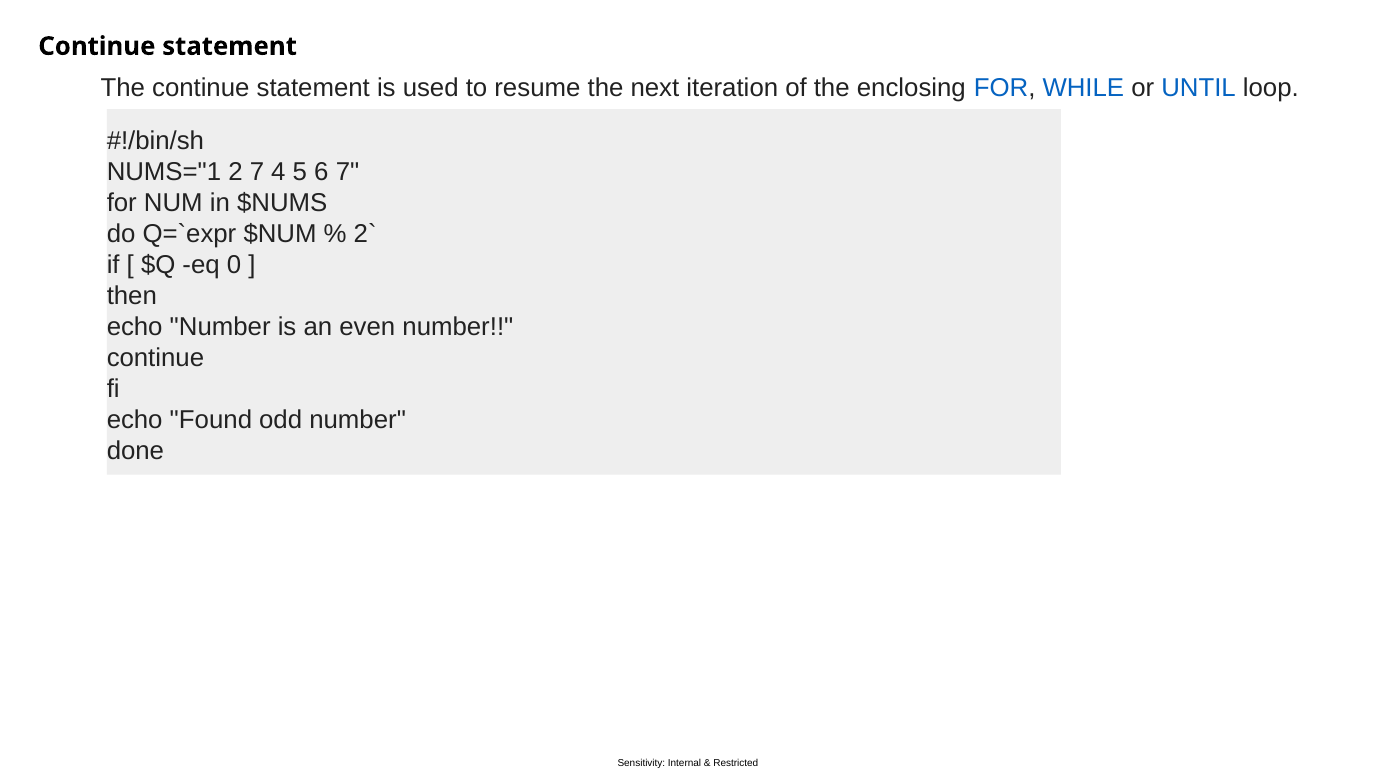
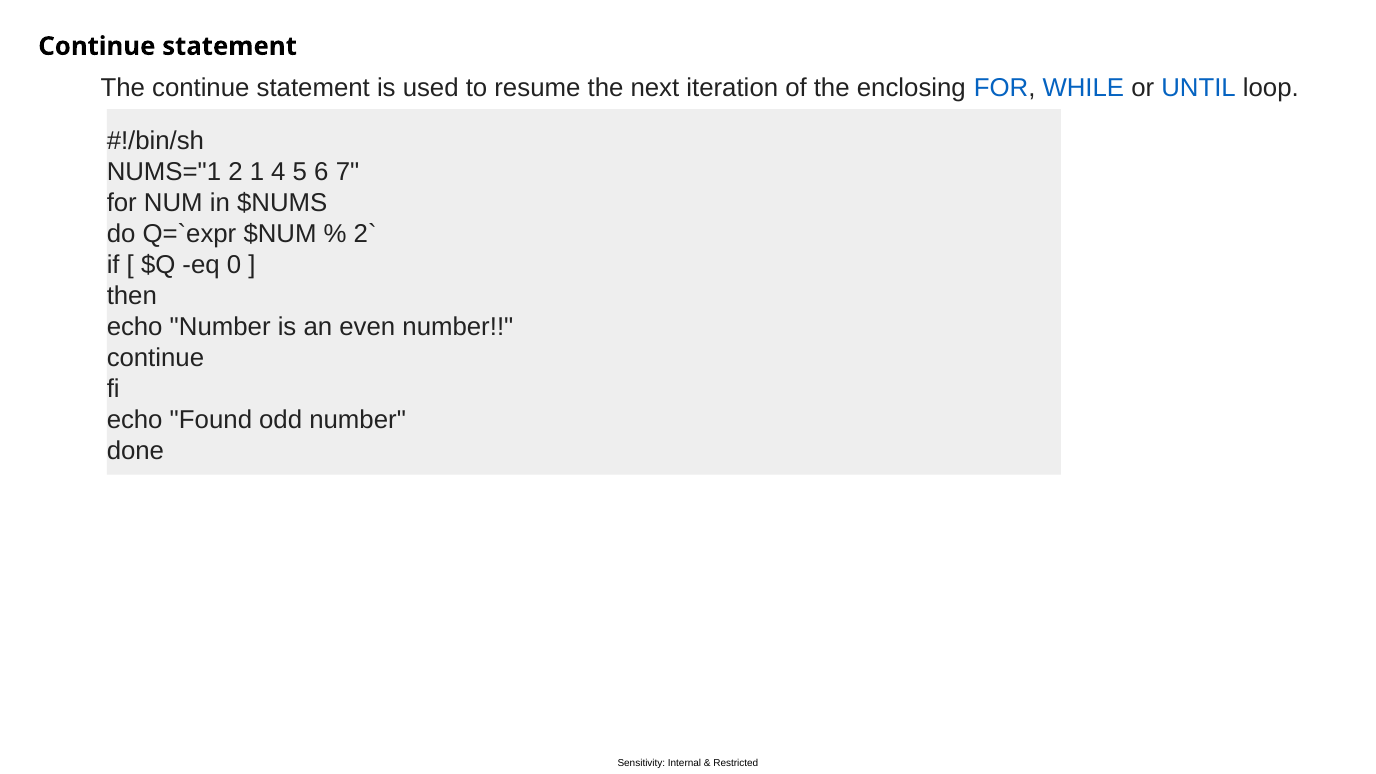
2 7: 7 -> 1 (257, 172)
